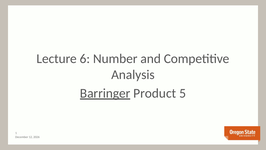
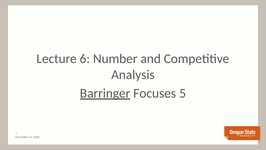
Product: Product -> Focuses (155, 93)
